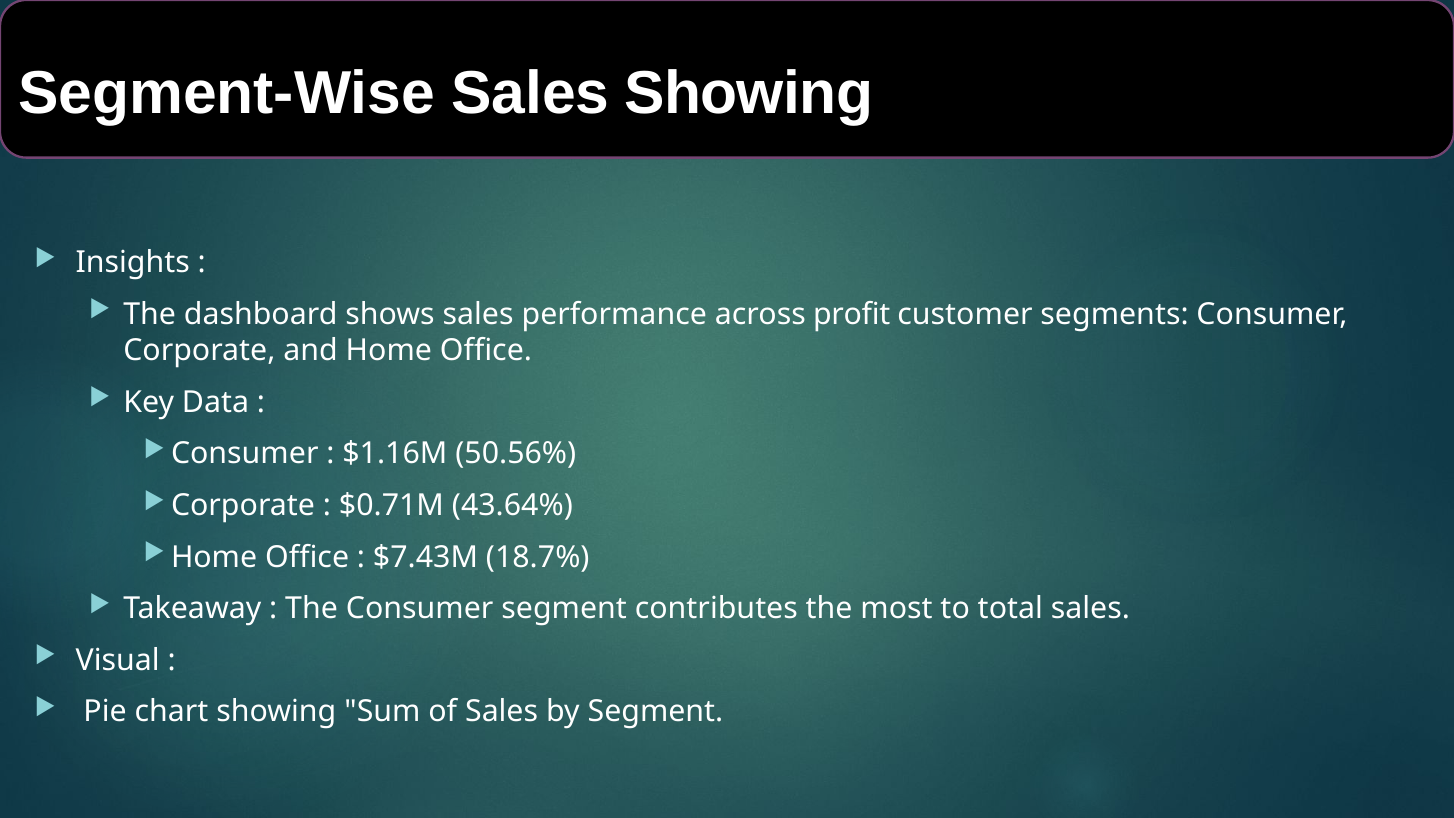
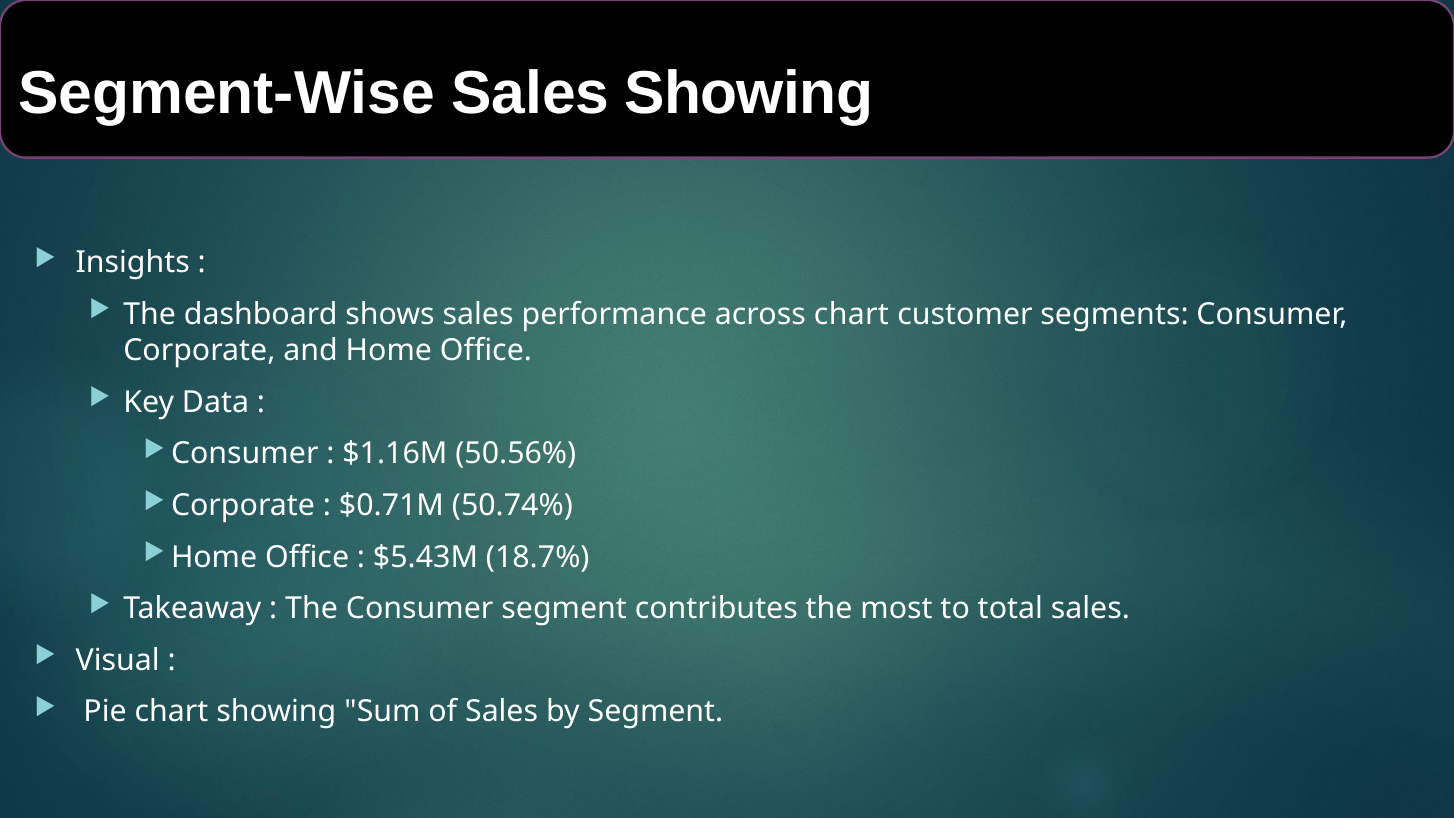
across profit: profit -> chart (851, 314)
43.64%: 43.64% -> 50.74% (512, 505)
$7.43M: $7.43M -> $5.43M (425, 557)
